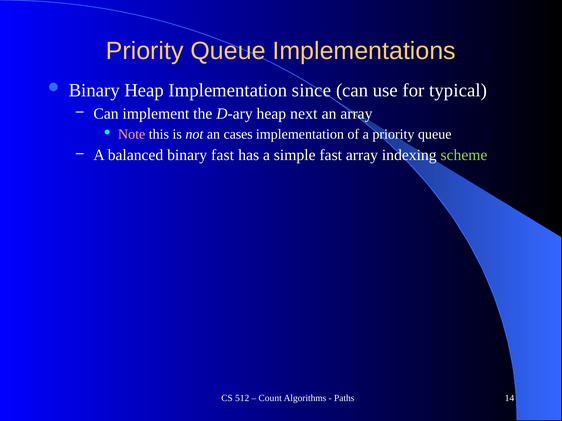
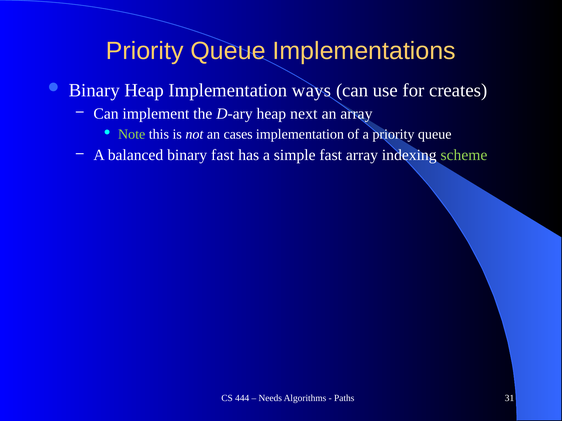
since: since -> ways (312, 90)
typical: typical -> creates (458, 90)
Note colour: pink -> light green (132, 134)
512: 512 -> 444 (242, 399)
Count: Count -> Needs (270, 399)
14: 14 -> 31 (510, 399)
